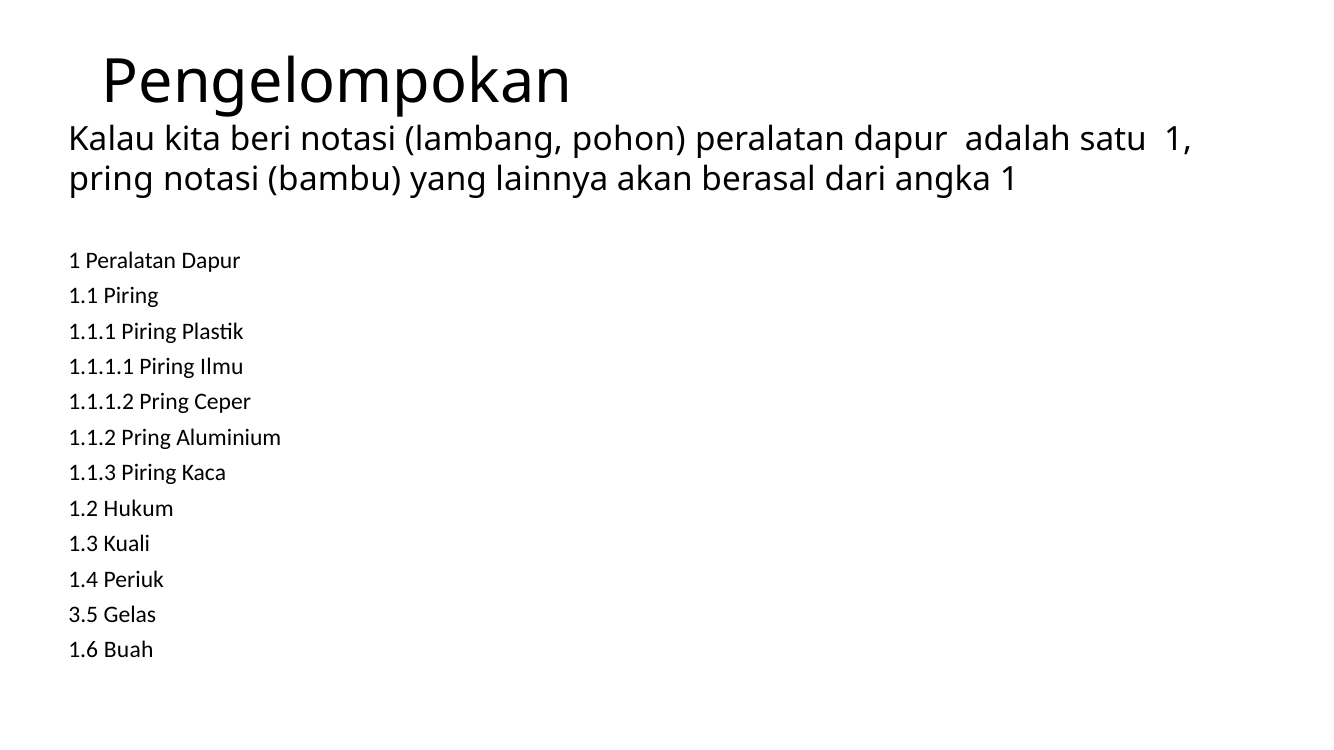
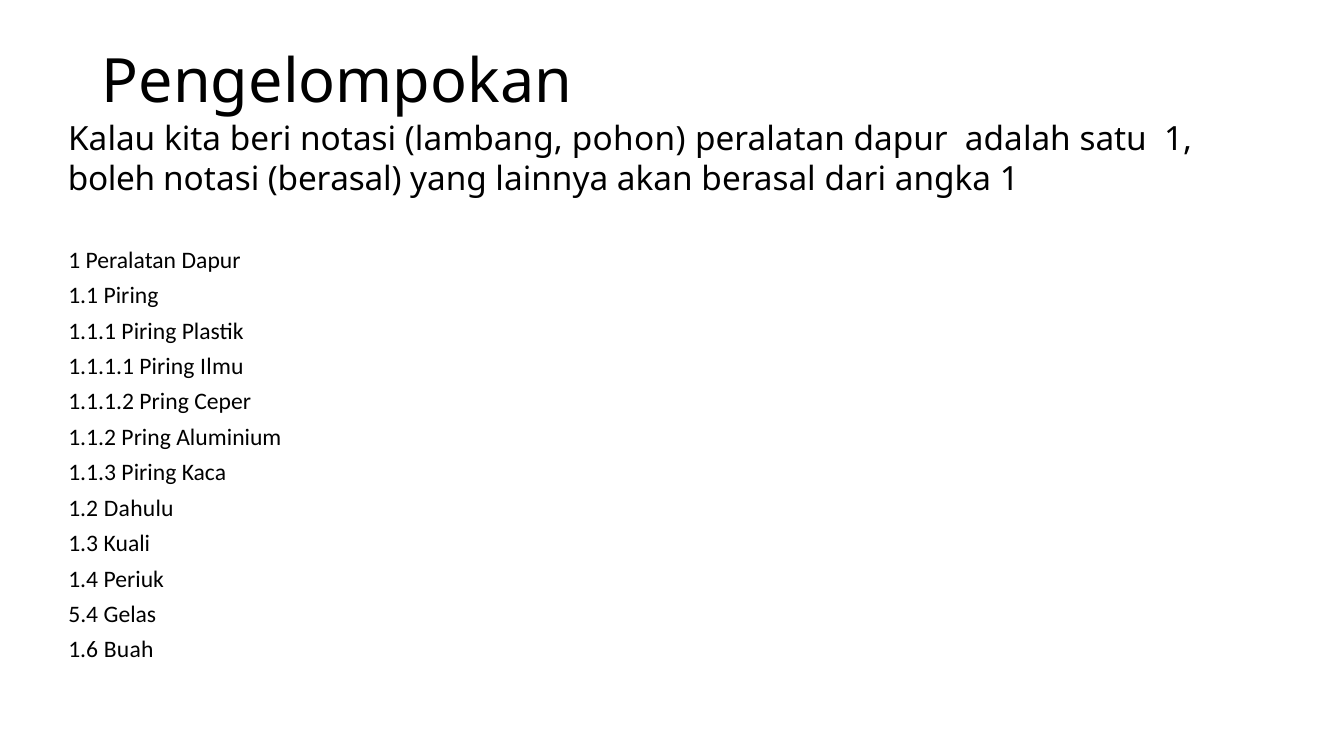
pring: pring -> boleh (112, 180)
notasi bambu: bambu -> berasal (335, 180)
Hukum: Hukum -> Dahulu (139, 509)
3.5: 3.5 -> 5.4 (83, 615)
